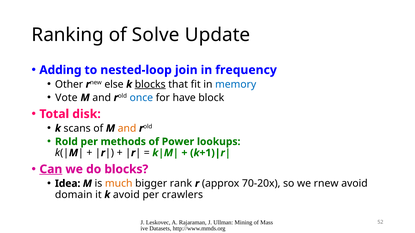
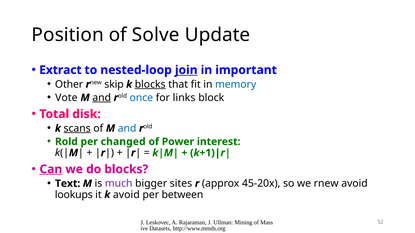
Ranking: Ranking -> Position (68, 35)
Adding: Adding -> Extract (60, 70)
join underline: none -> present (186, 70)
frequency: frequency -> important (246, 70)
else: else -> skip (114, 84)
and underline: none -> present (102, 98)
have: have -> links (184, 98)
scans underline: none -> present (77, 129)
and colour: orange -> blue (127, 129)
methods: methods -> changed (123, 142)
lookups: lookups -> interest (219, 142)
Idea: Idea -> Text (68, 184)
much colour: orange -> purple (119, 184)
rank: rank -> sites (181, 184)
70-20x: 70-20x -> 45-20x (261, 184)
domain: domain -> lookups (74, 195)
crawlers: crawlers -> between (182, 195)
